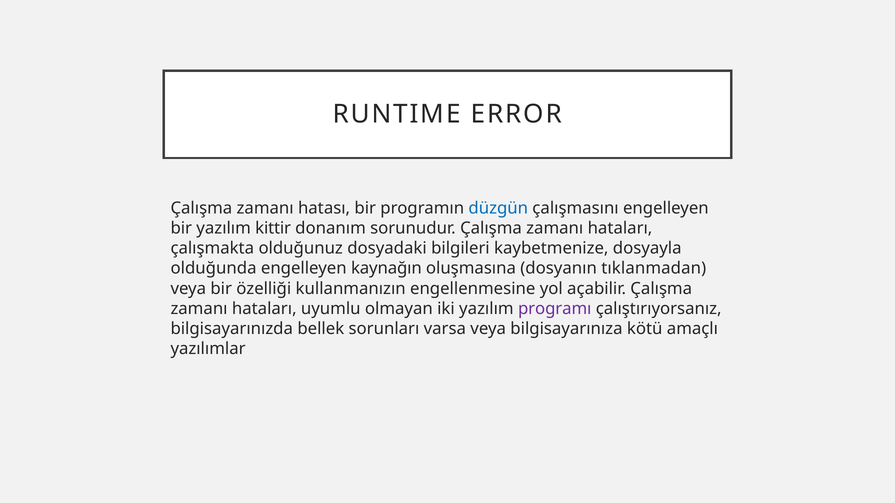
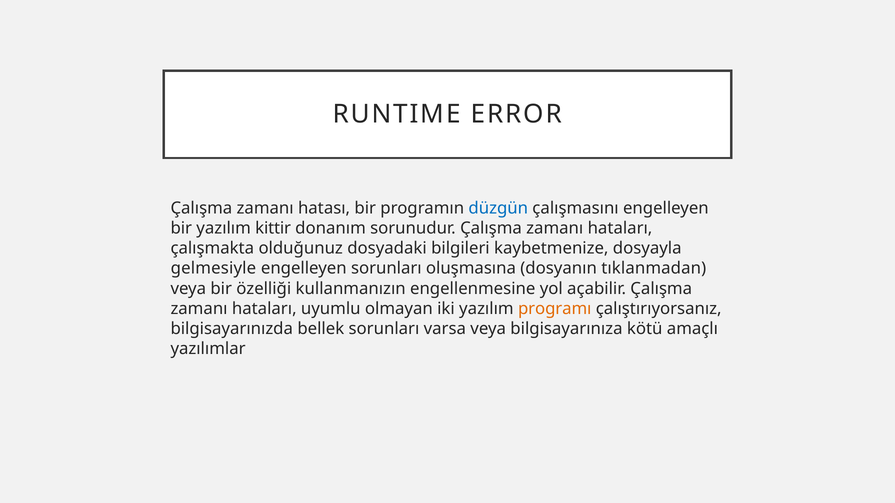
olduğunda: olduğunda -> gelmesiyle (213, 269)
engelleyen kaynağın: kaynağın -> sorunları (386, 269)
programı colour: purple -> orange (555, 309)
